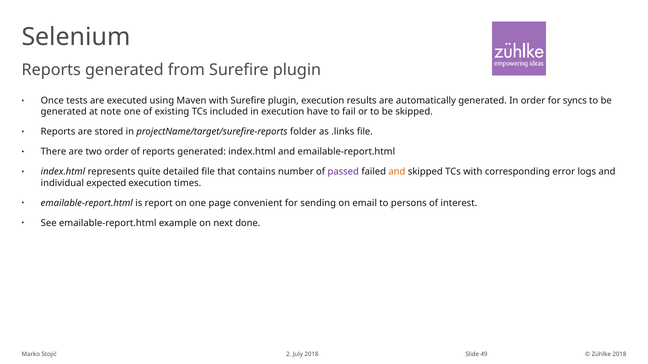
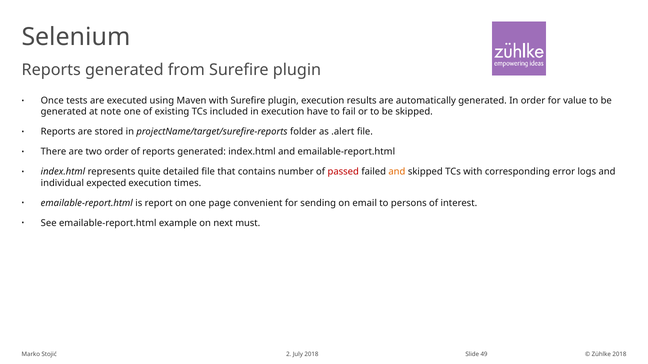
syncs: syncs -> value (575, 101)
.links: .links -> .alert (343, 132)
passed colour: purple -> red (343, 172)
done: done -> must (248, 223)
